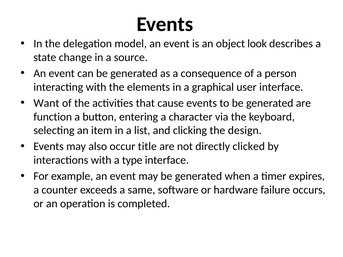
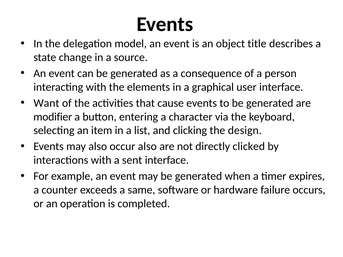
look: look -> title (257, 44)
function: function -> modifier (53, 117)
occur title: title -> also (147, 147)
type: type -> sent (132, 160)
